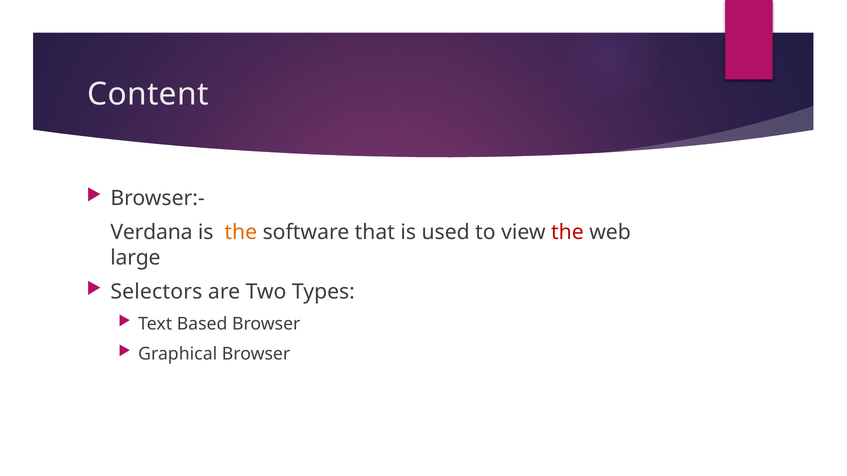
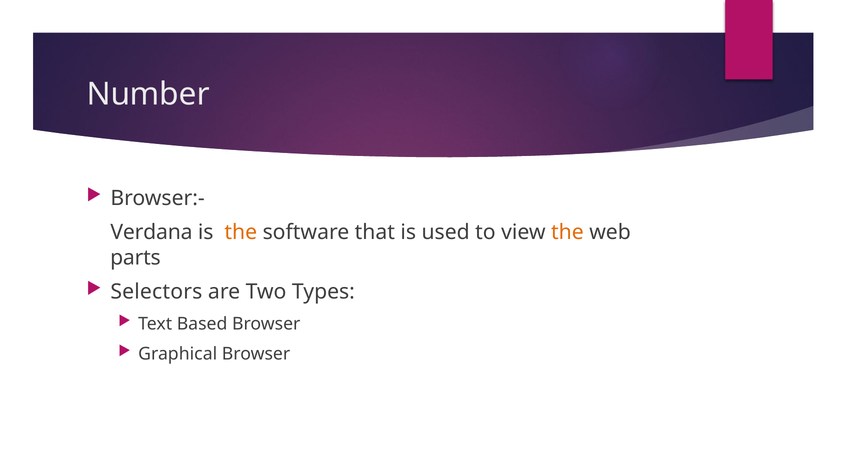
Content: Content -> Number (148, 94)
the colour: red -> orange (567, 232)
large: large -> parts (135, 258)
